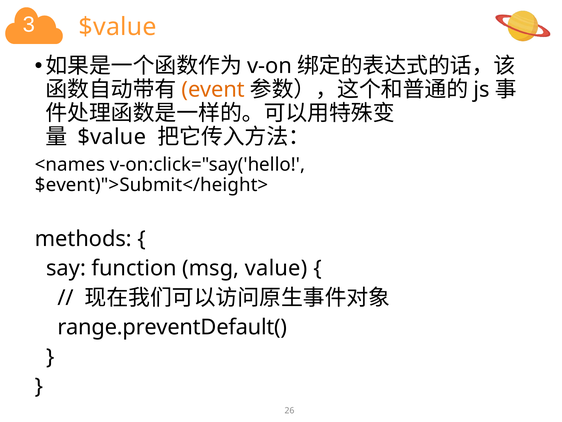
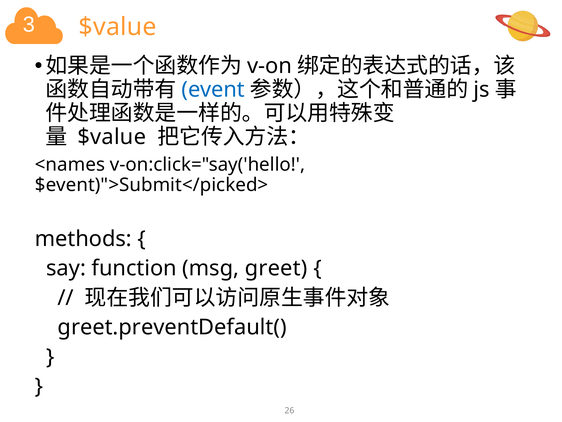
event colour: orange -> blue (213, 90)
$event)">Submit</height>: $event)">Submit</height> -> $event)">Submit</picked> (152, 185)
value: value -> greet (276, 268)
range.preventDefault(: range.preventDefault( -> greet.preventDefault( (172, 327)
